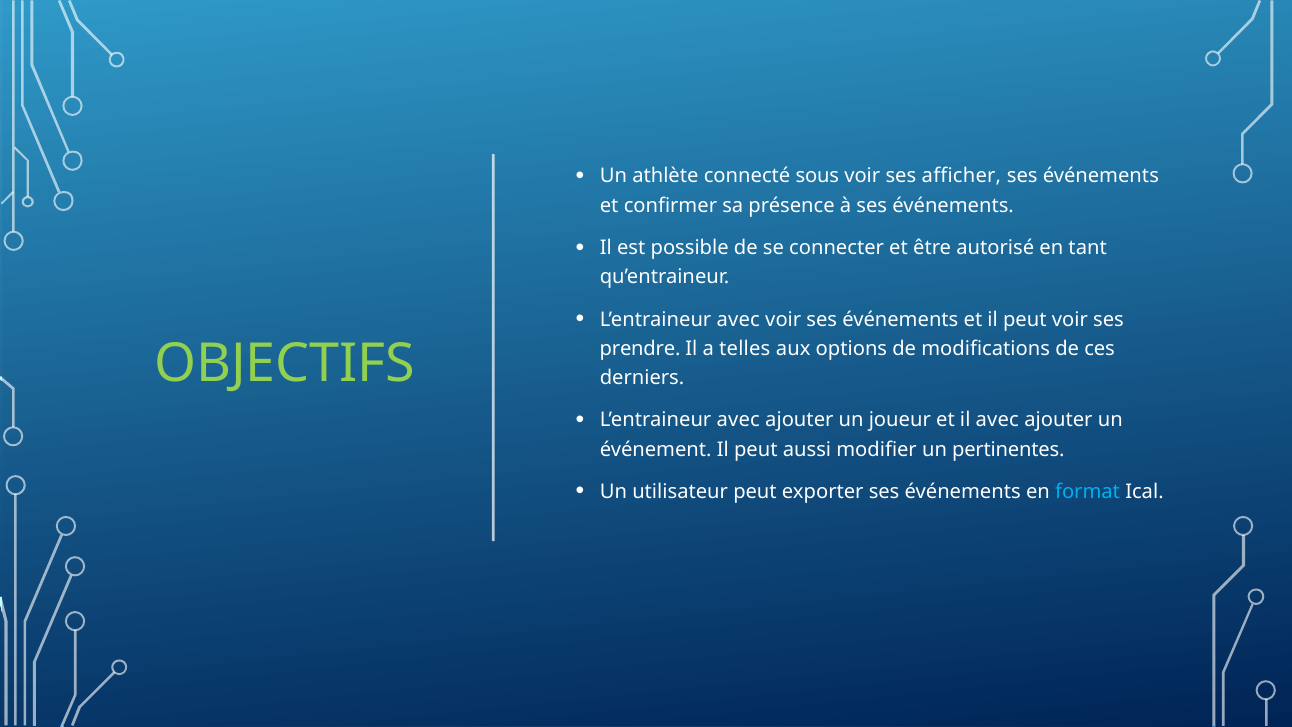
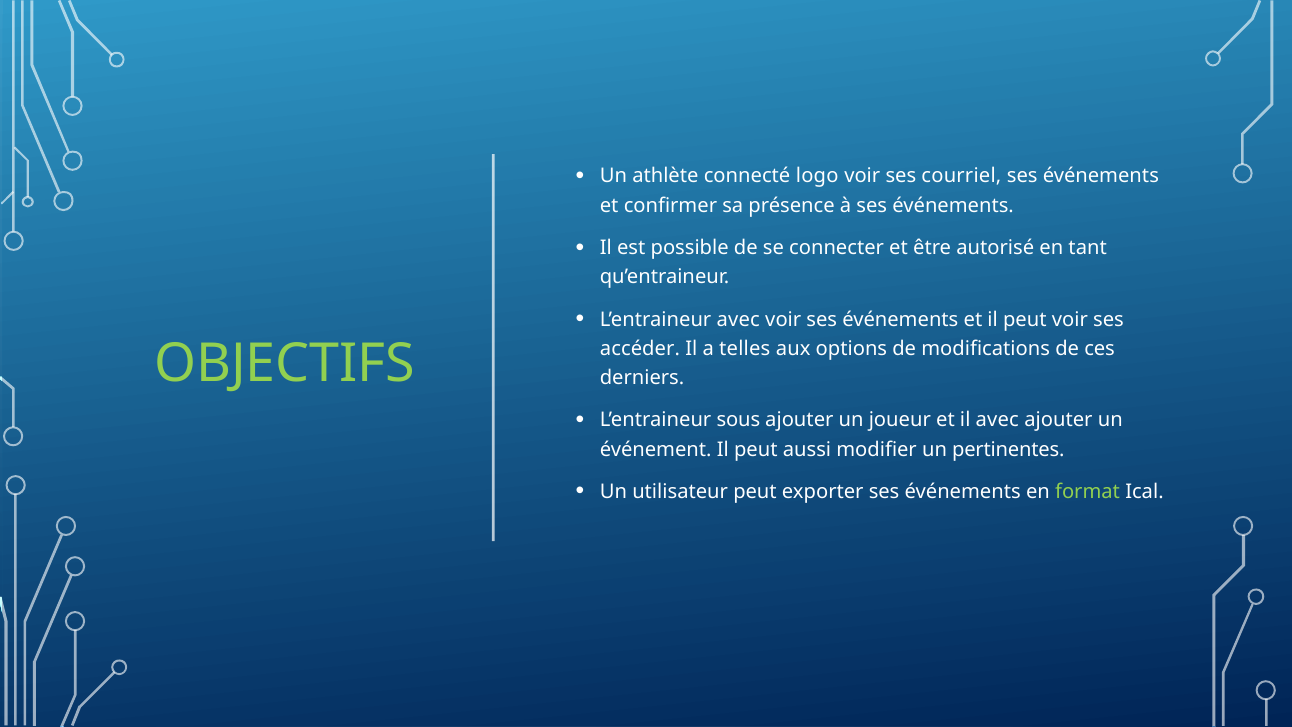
sous: sous -> logo (817, 176)
afficher: afficher -> courriel (961, 176)
prendre: prendre -> accéder (640, 349)
avec: avec -> sous (738, 420)
format colour: light blue -> light green (1088, 492)
